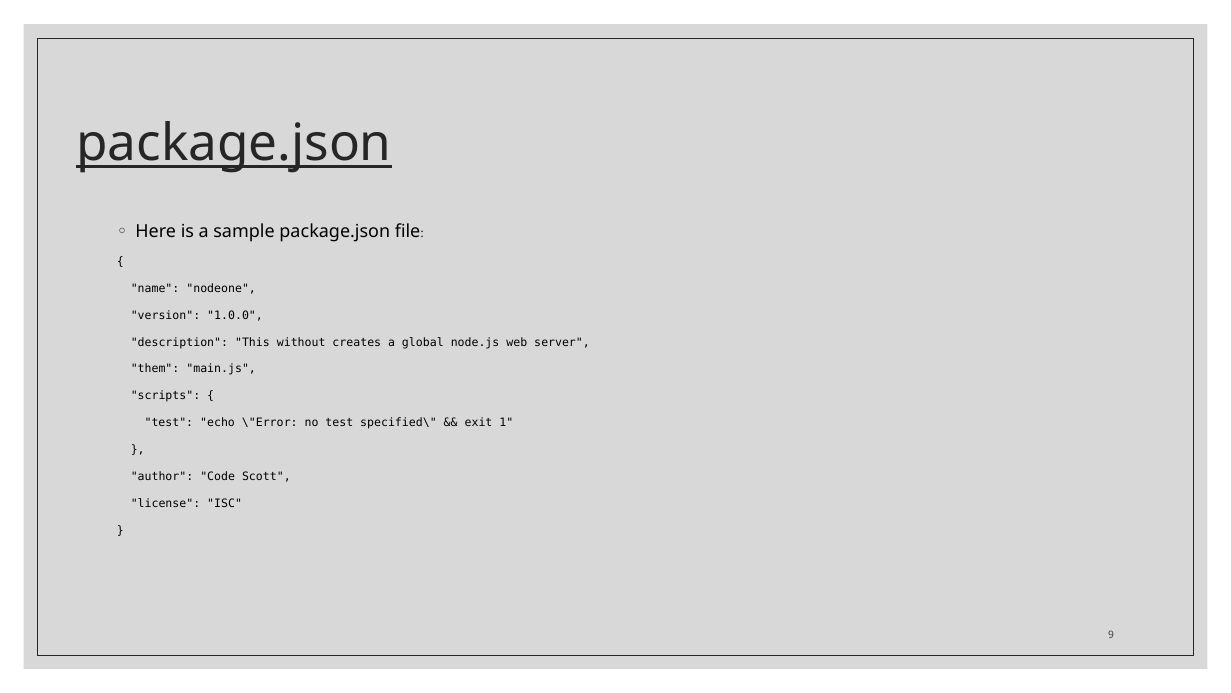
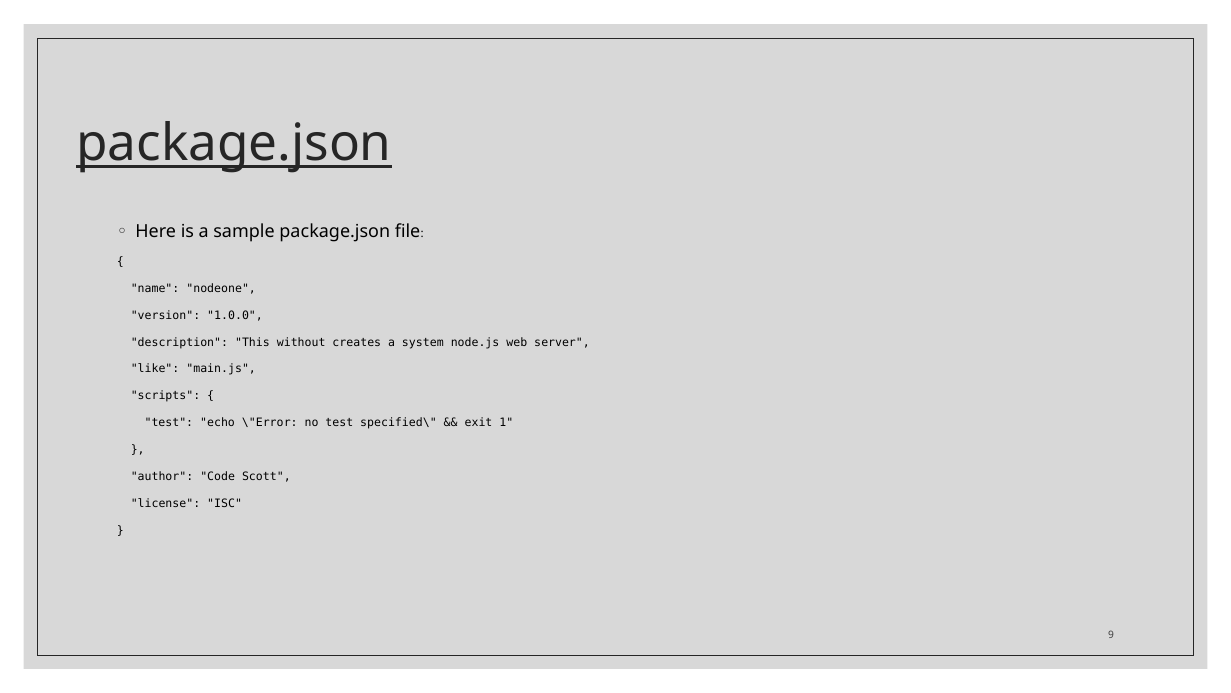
global: global -> system (423, 342)
them: them -> like (155, 369)
